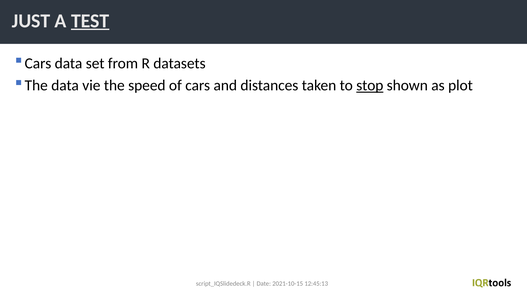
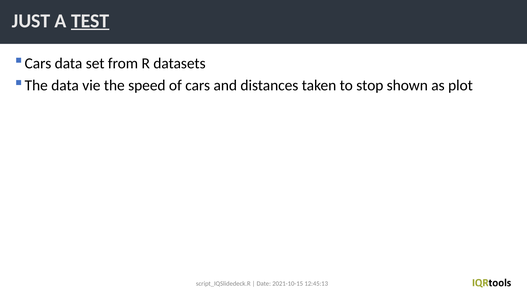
stop underline: present -> none (370, 85)
